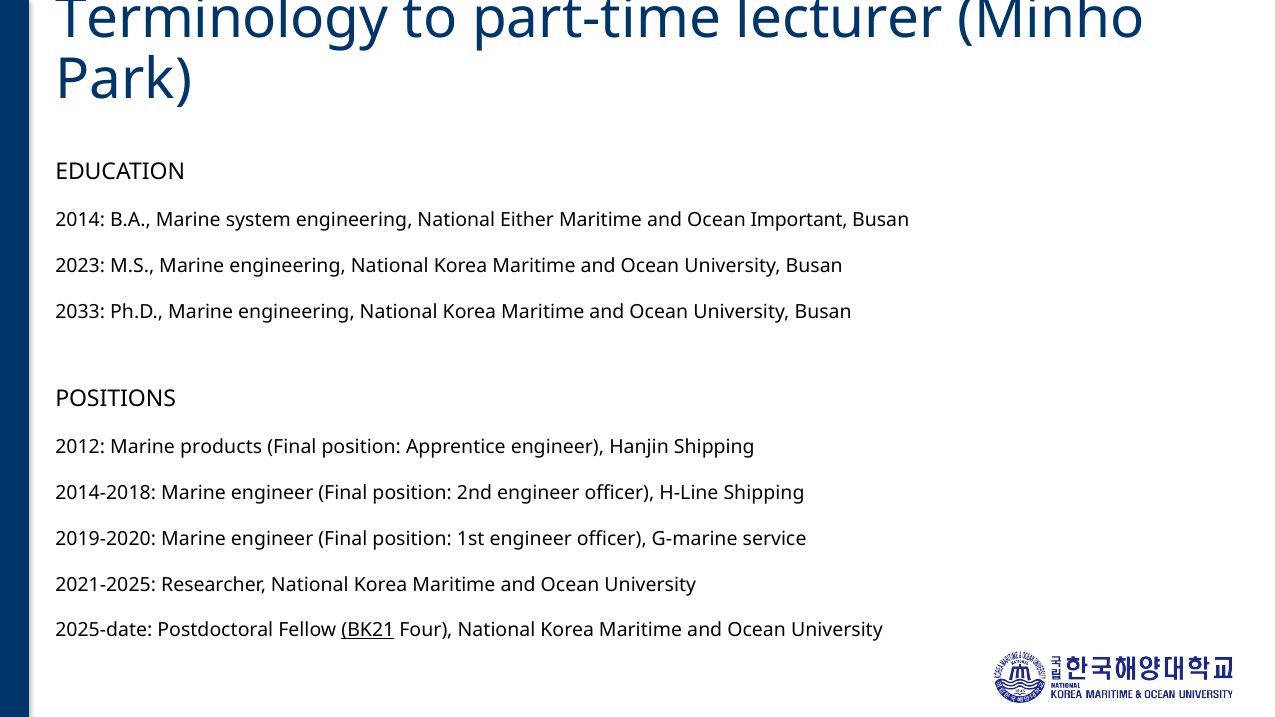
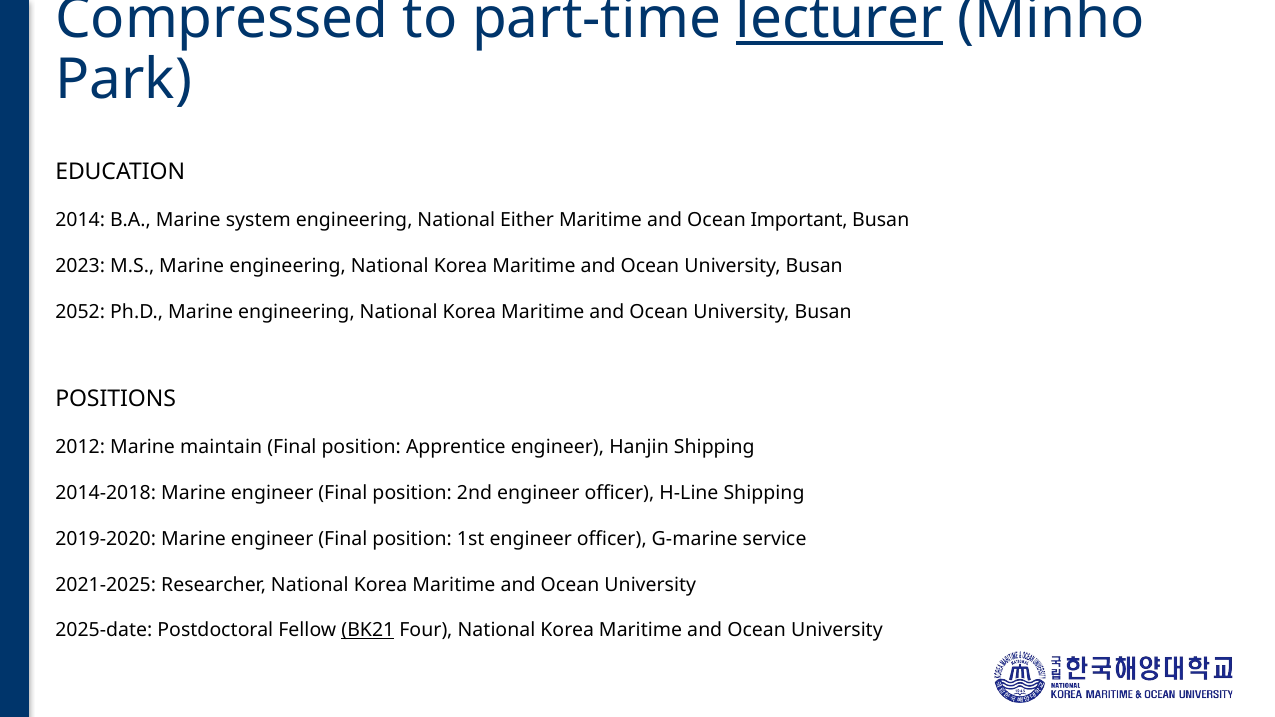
Terminology: Terminology -> Compressed (222, 18)
lecturer underline: none -> present (839, 18)
2033: 2033 -> 2052 (80, 312)
products: products -> maintain (221, 447)
